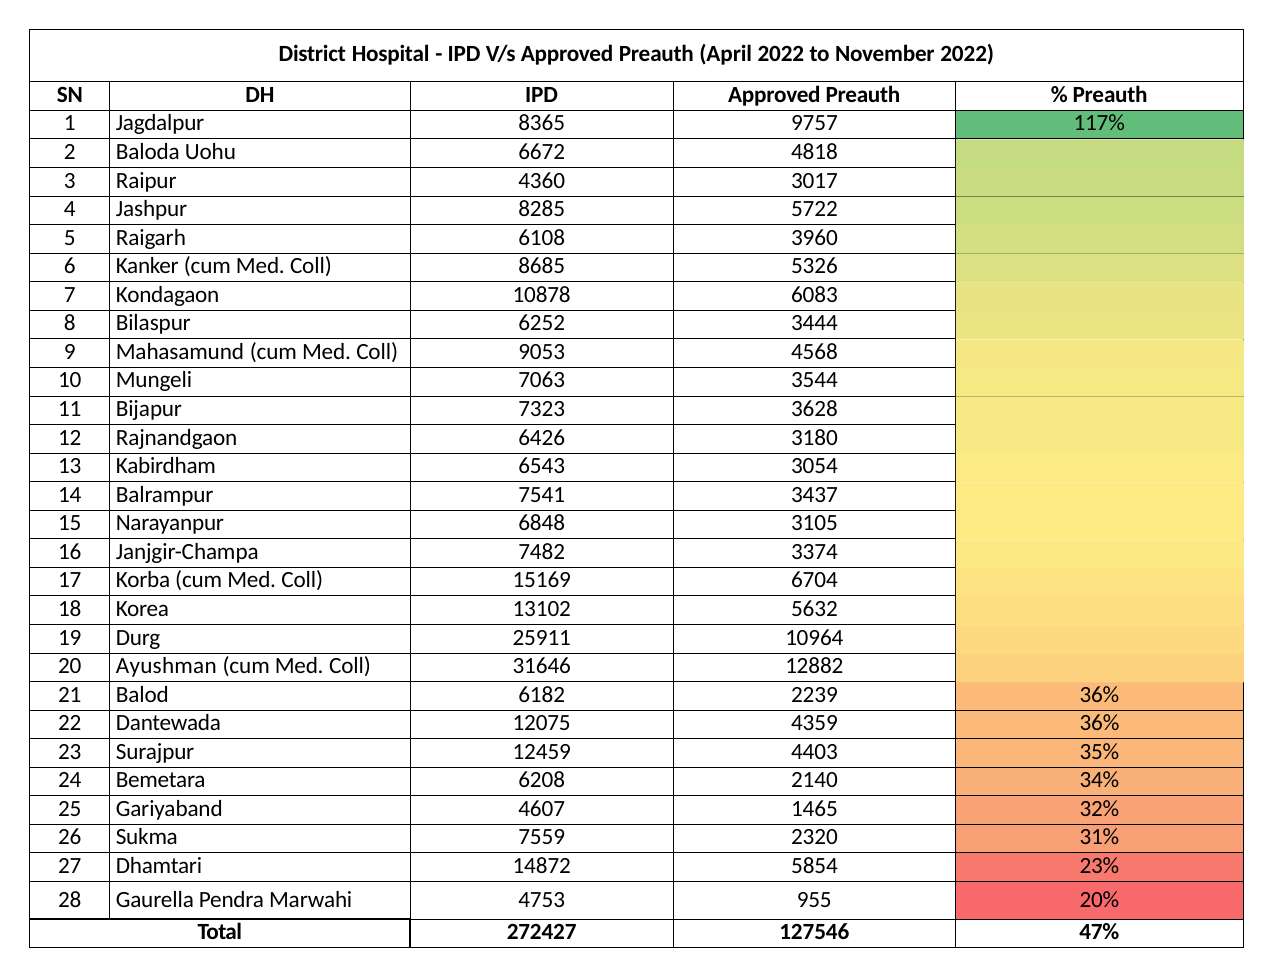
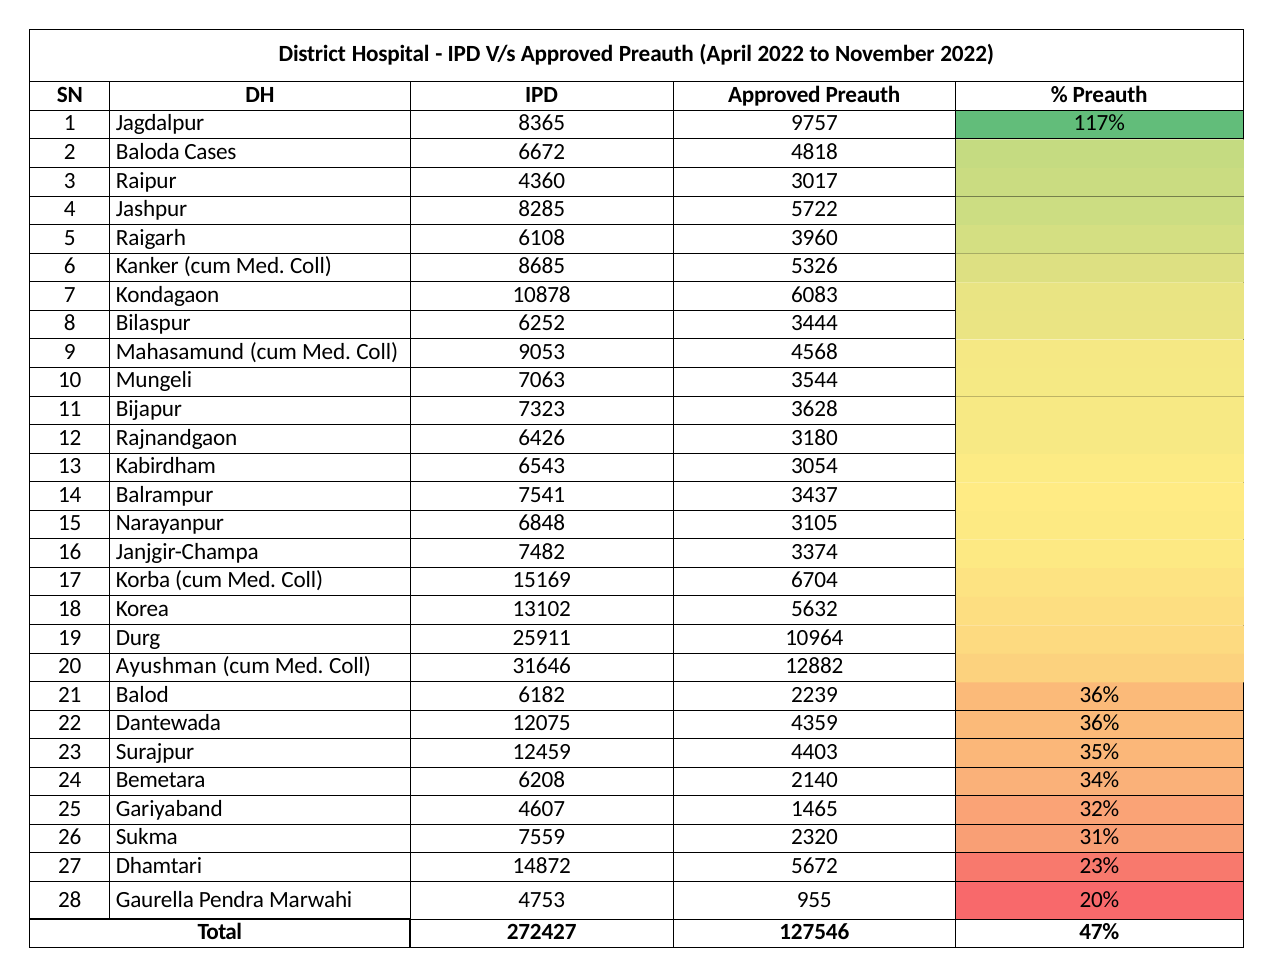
Uohu: Uohu -> Cases (210, 152)
5854: 5854 -> 5672 (815, 866)
